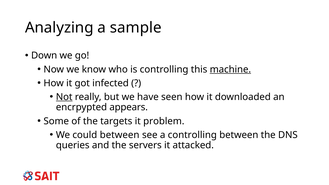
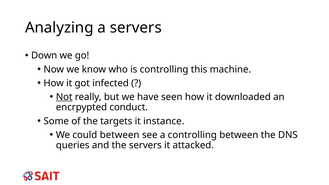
a sample: sample -> servers (136, 28)
machine underline: present -> none (230, 69)
appears: appears -> conduct (129, 107)
problem: problem -> instance (164, 121)
